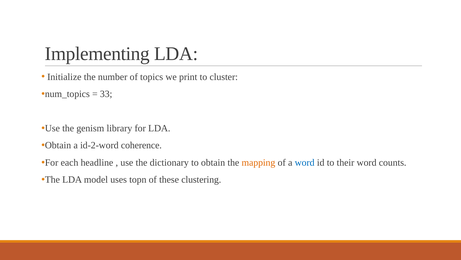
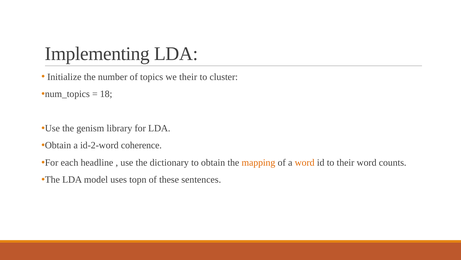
we print: print -> their (188, 77)
33: 33 -> 18 (106, 94)
word colour: blue -> orange (305, 162)
clustering: clustering -> sentences (201, 179)
